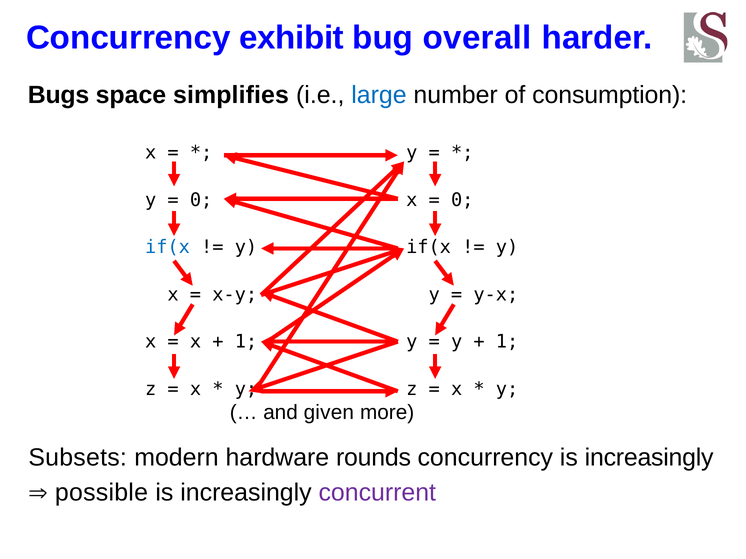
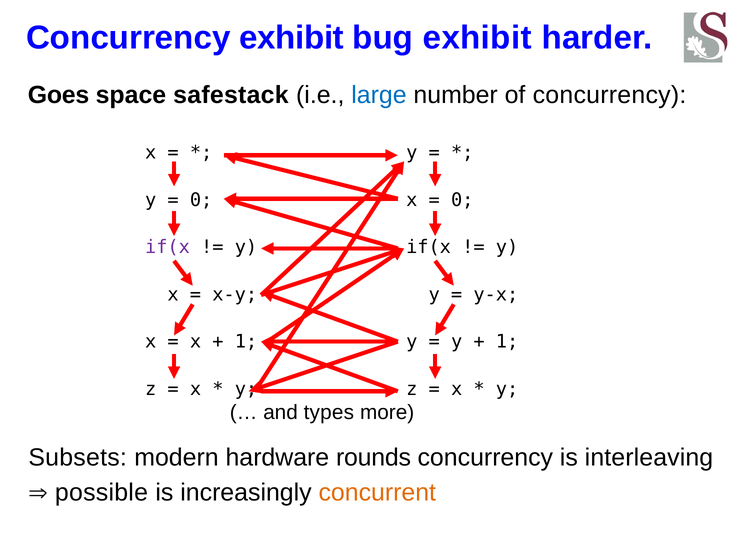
bug overall: overall -> exhibit (477, 38)
Bugs: Bugs -> Goes (59, 95)
simplifies: simplifies -> safestack (231, 95)
of consumption: consumption -> concurrency (609, 95)
if(x colour: blue -> purple (167, 247)
given: given -> types (329, 413)
concurrency is increasingly: increasingly -> interleaving (649, 458)
concurrent colour: purple -> orange (377, 493)
